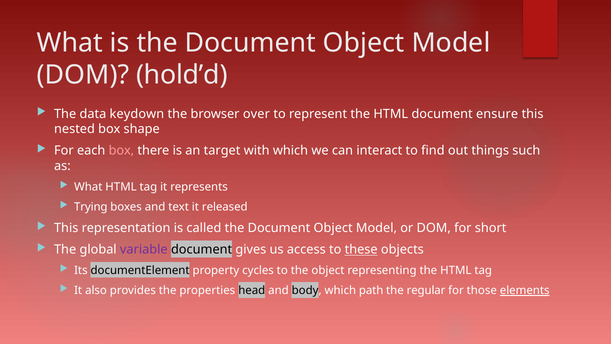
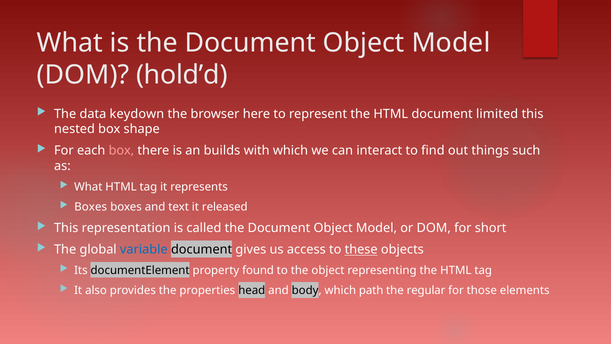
over: over -> here (256, 114)
ensure: ensure -> limited (497, 114)
target: target -> builds (222, 151)
Trying: Trying -> Boxes (91, 207)
variable colour: purple -> blue (144, 249)
cycles: cycles -> found (258, 270)
elements underline: present -> none (525, 290)
